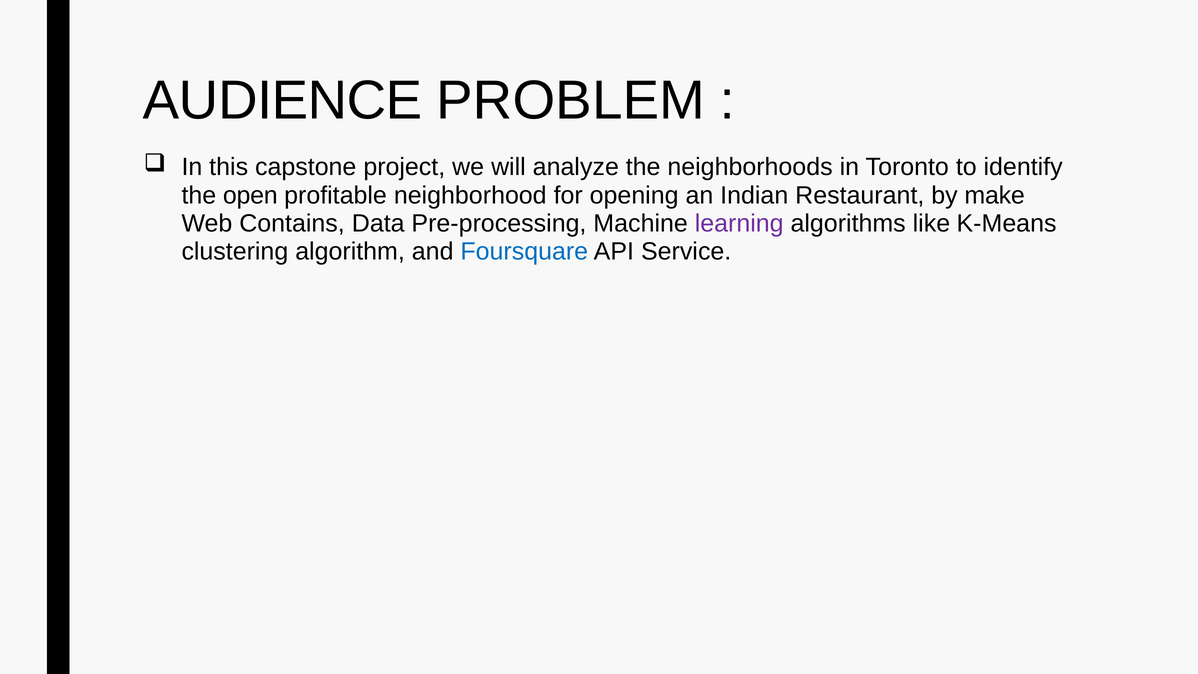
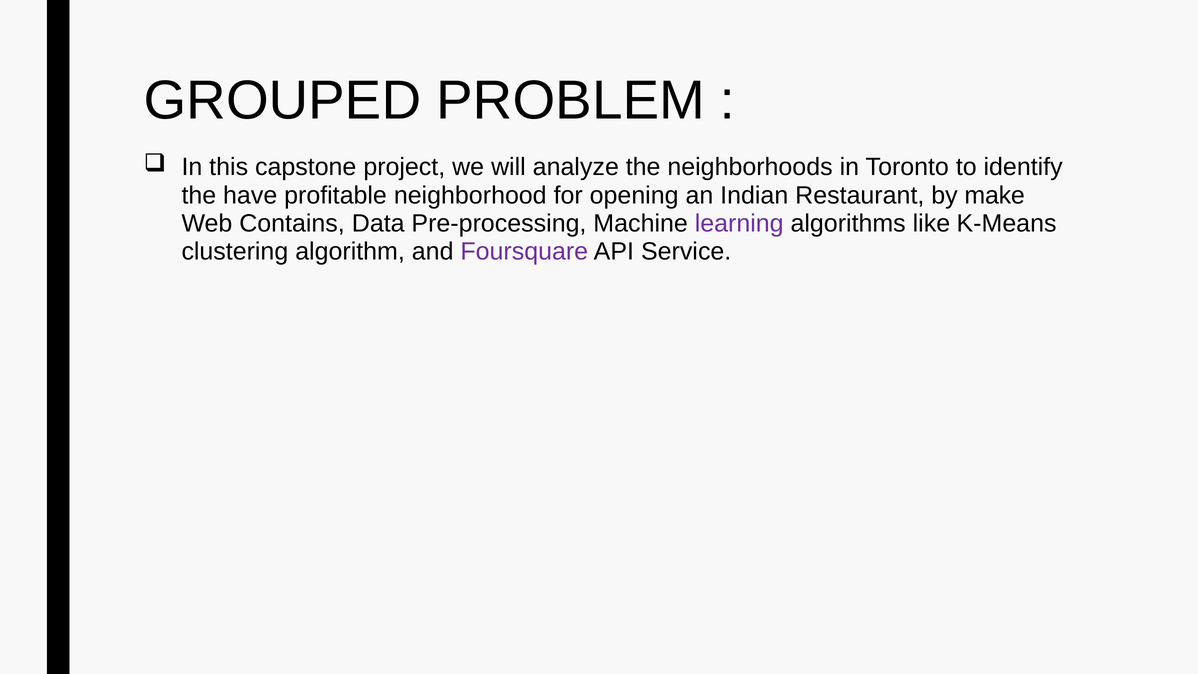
AUDIENCE: AUDIENCE -> GROUPED (282, 101)
open: open -> have (250, 195)
Foursquare colour: blue -> purple (524, 252)
